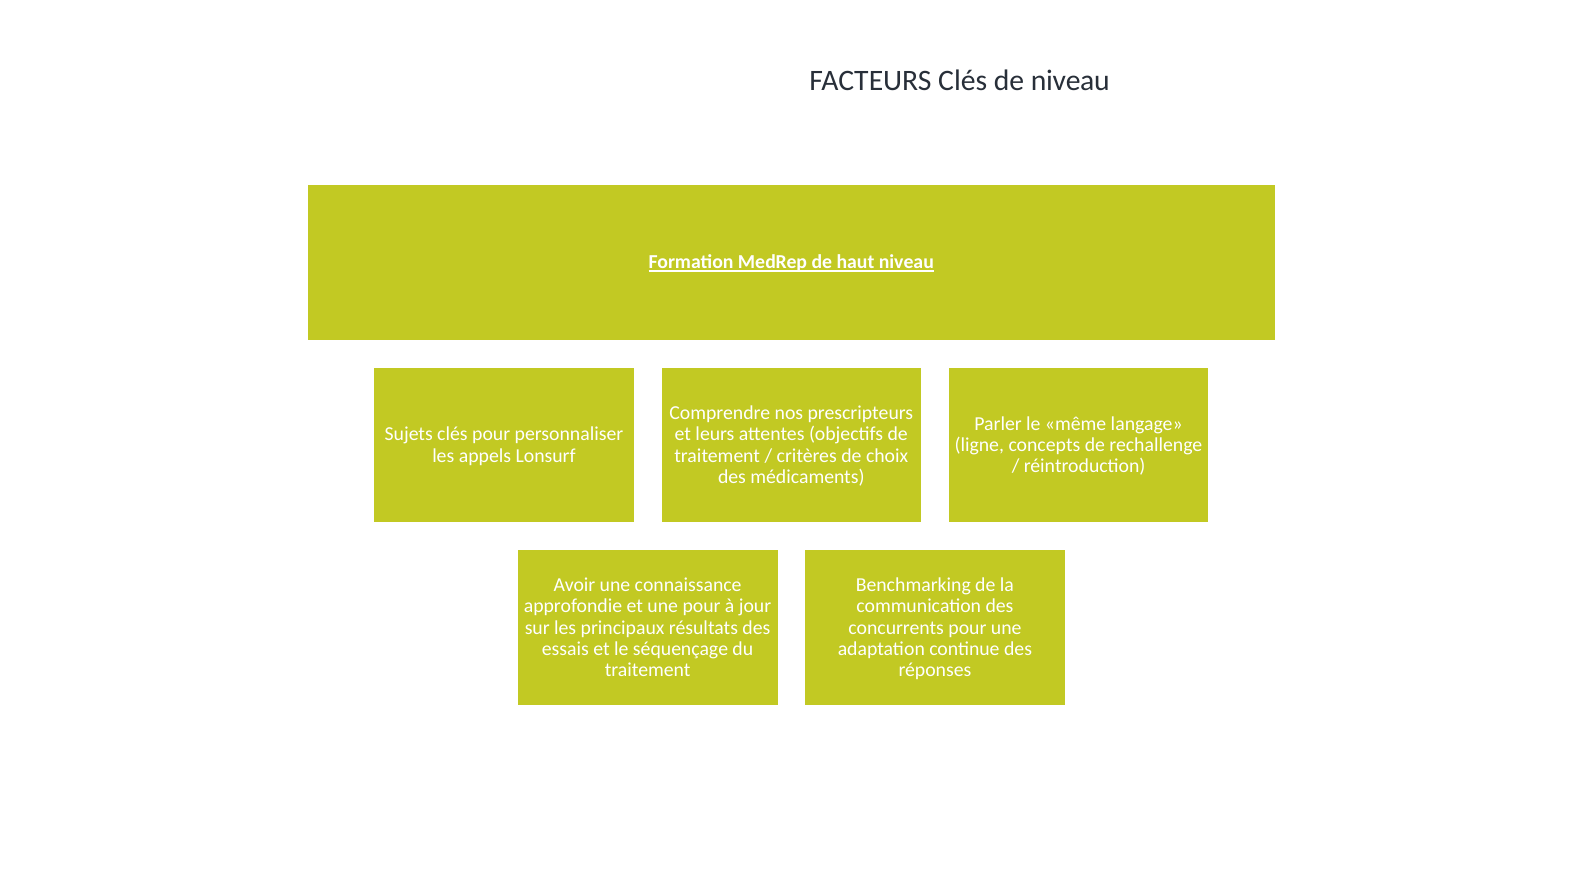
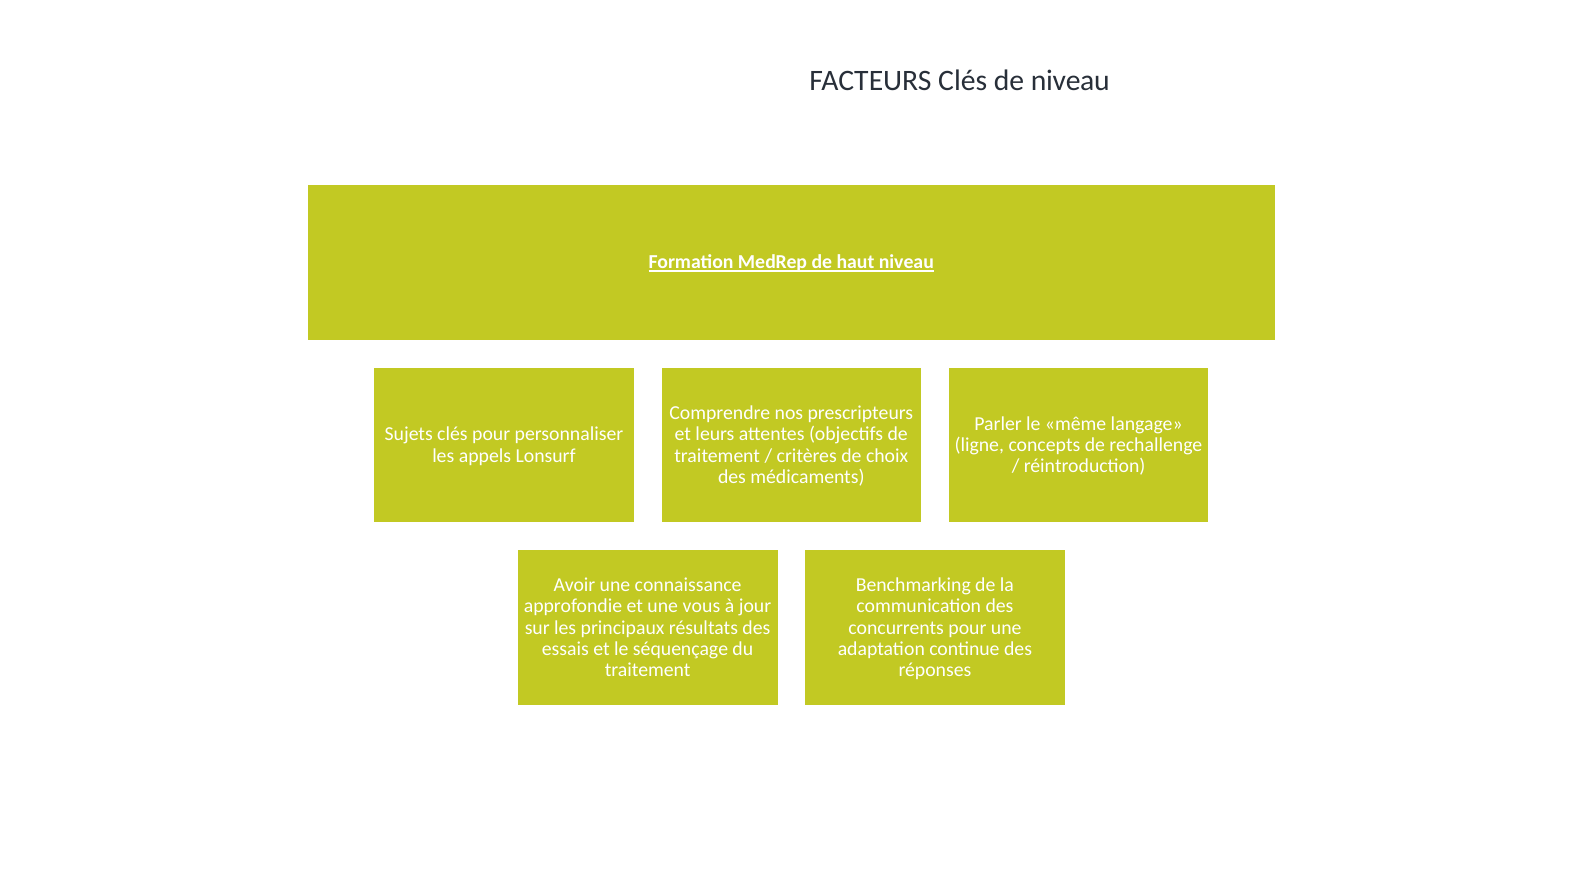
une pour: pour -> vous (701, 607)
